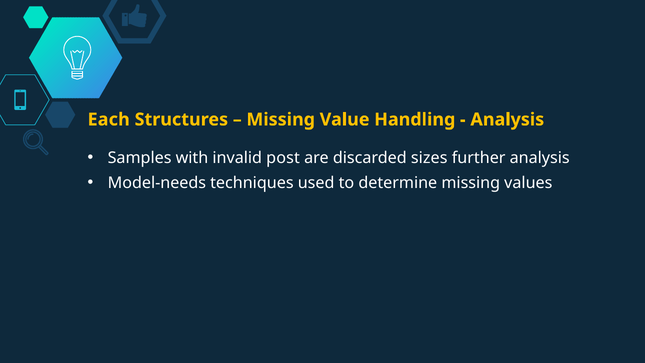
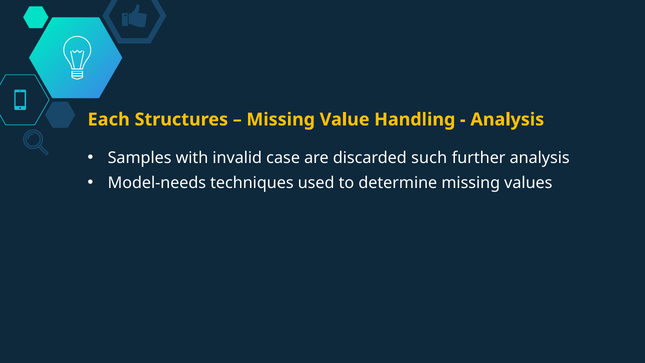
post: post -> case (283, 158)
sizes: sizes -> such (429, 158)
